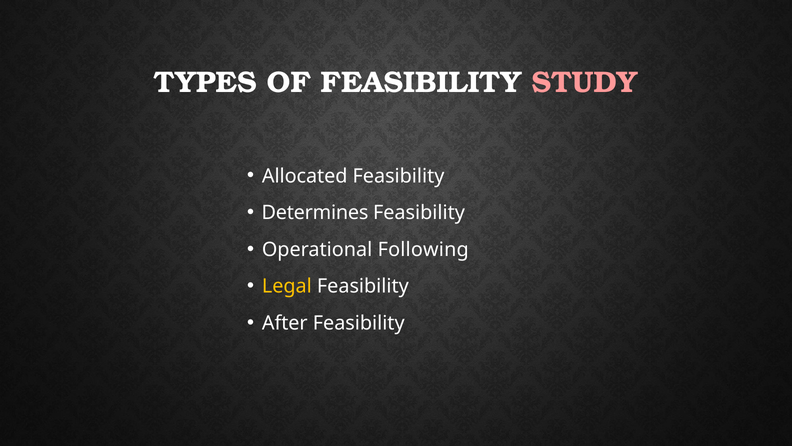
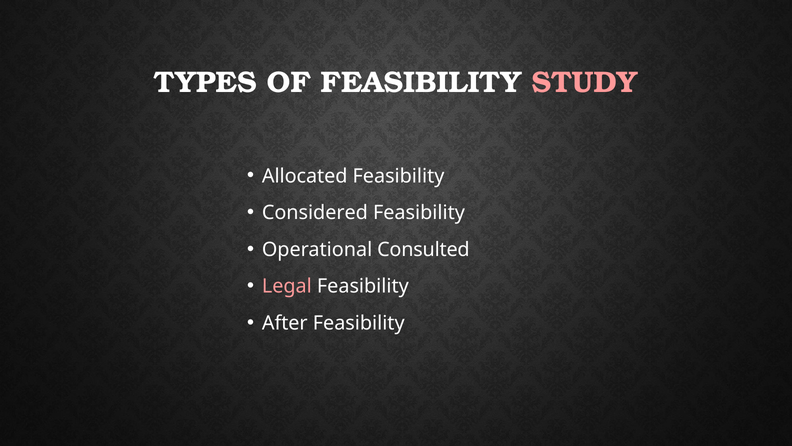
Determines: Determines -> Considered (315, 213)
Following: Following -> Consulted (423, 249)
Legal colour: yellow -> pink (287, 286)
